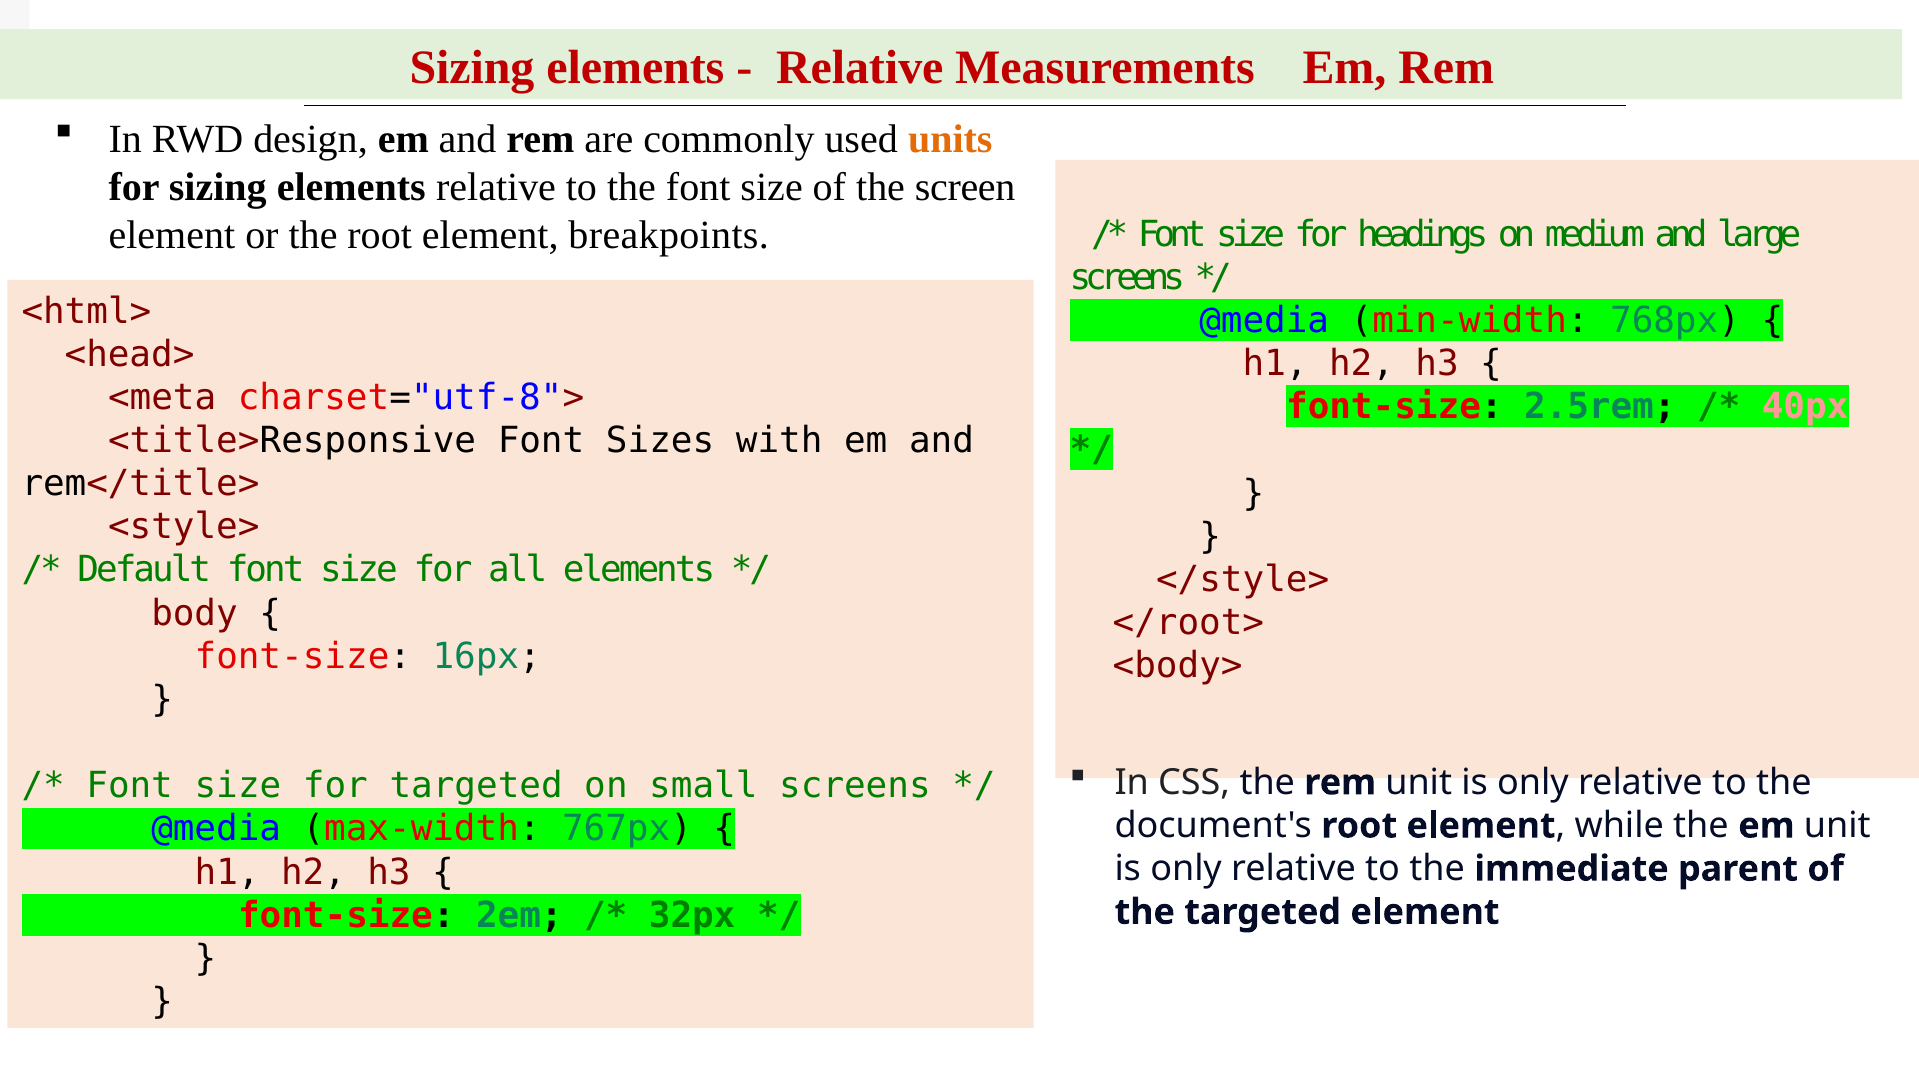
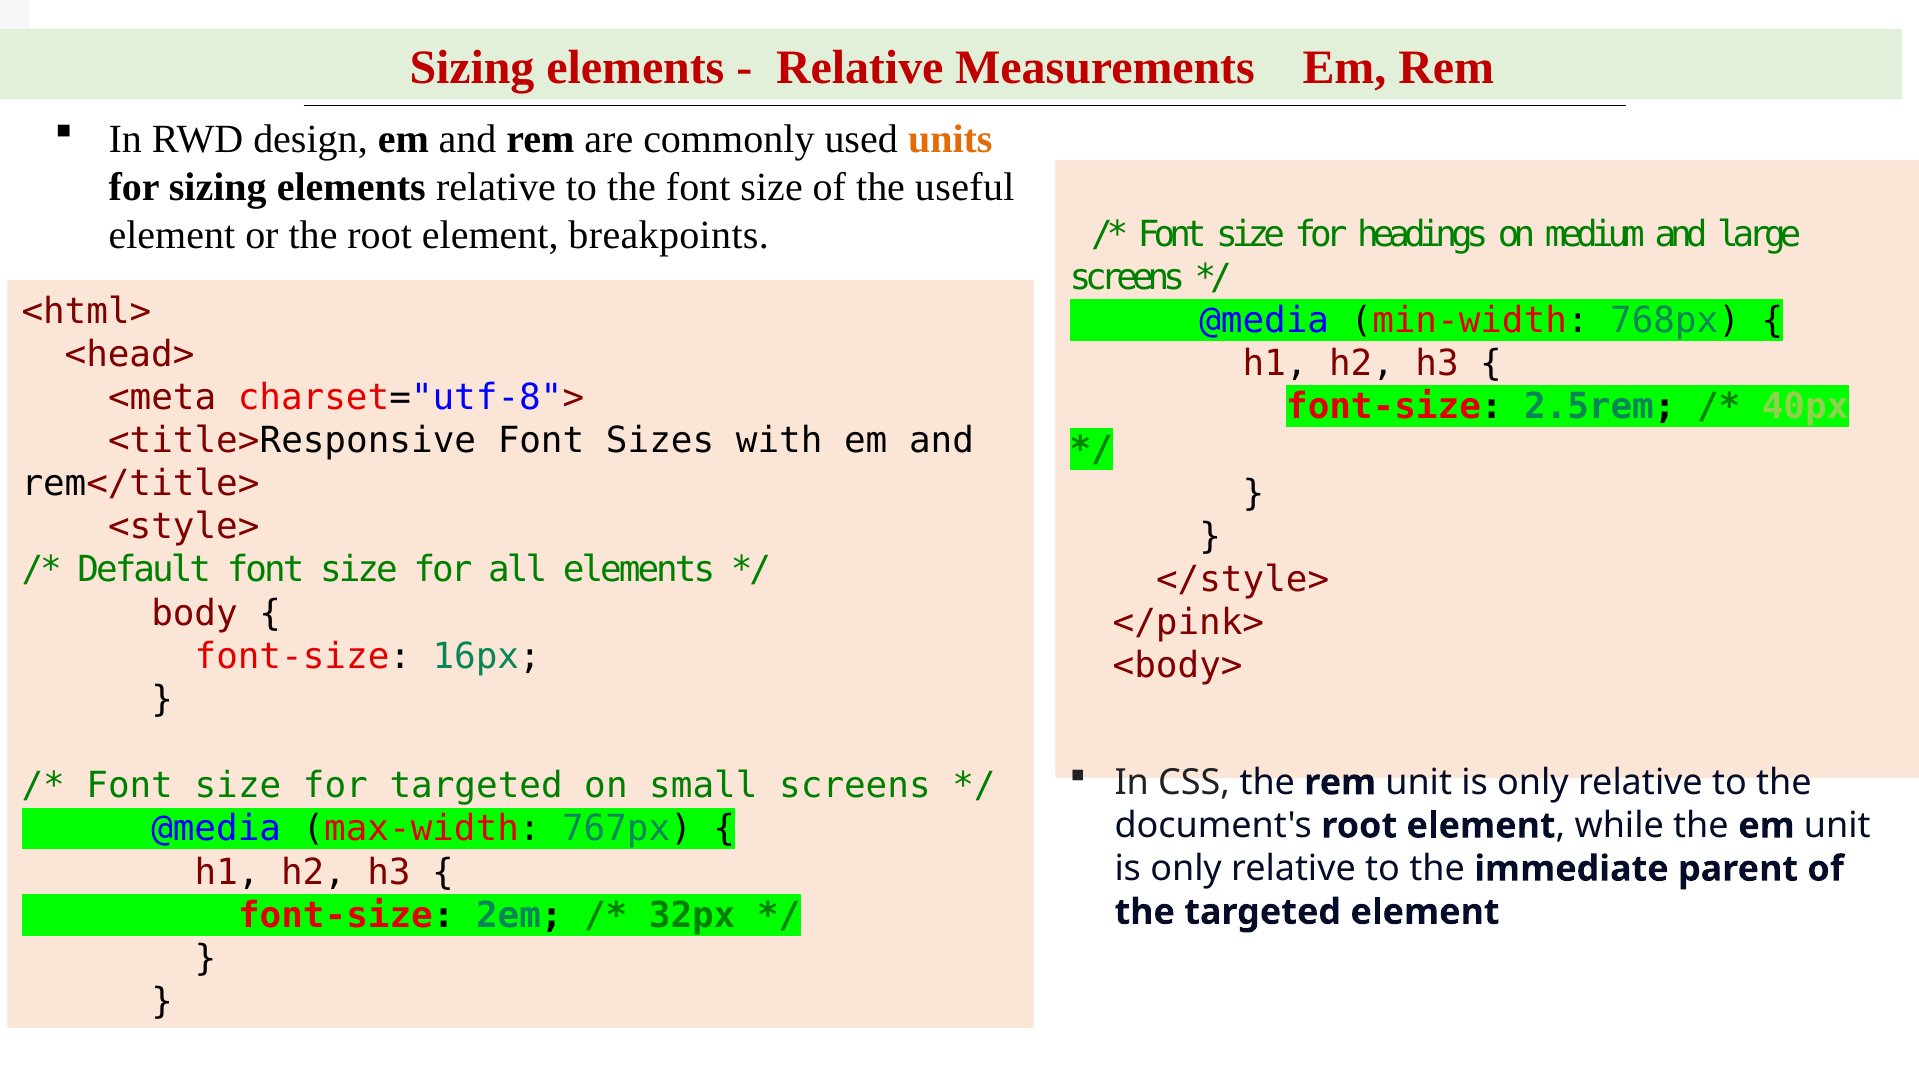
screen: screen -> useful (965, 187)
40px colour: pink -> light green (1805, 407)
</root>: </root> -> </pink> (1188, 623)
